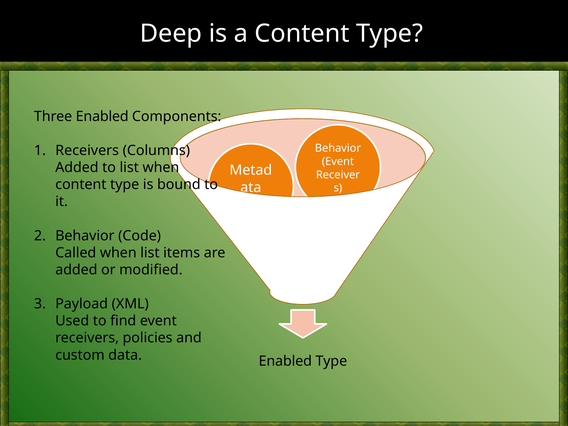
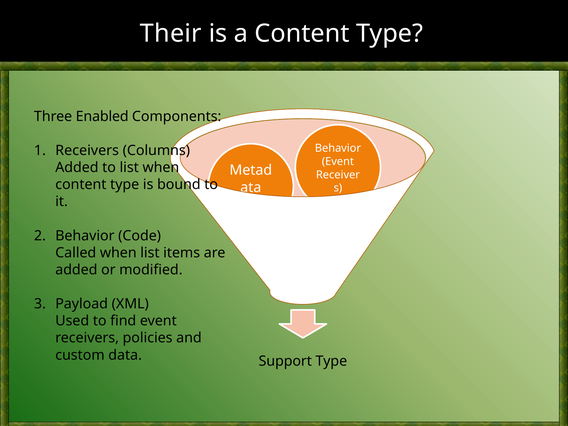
Deep: Deep -> Their (171, 33)
Enabled: Enabled -> Support (285, 361)
